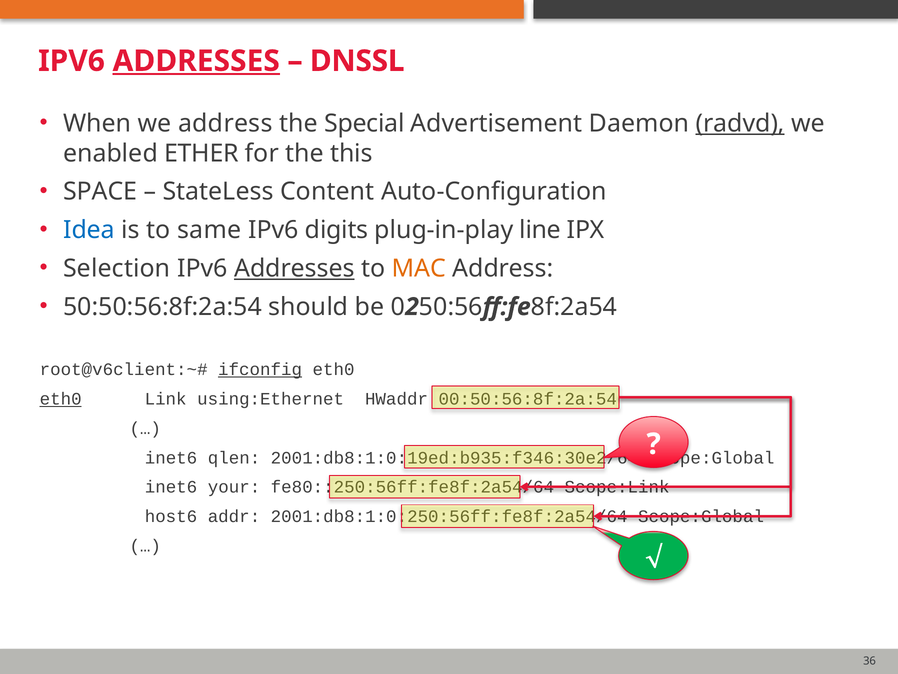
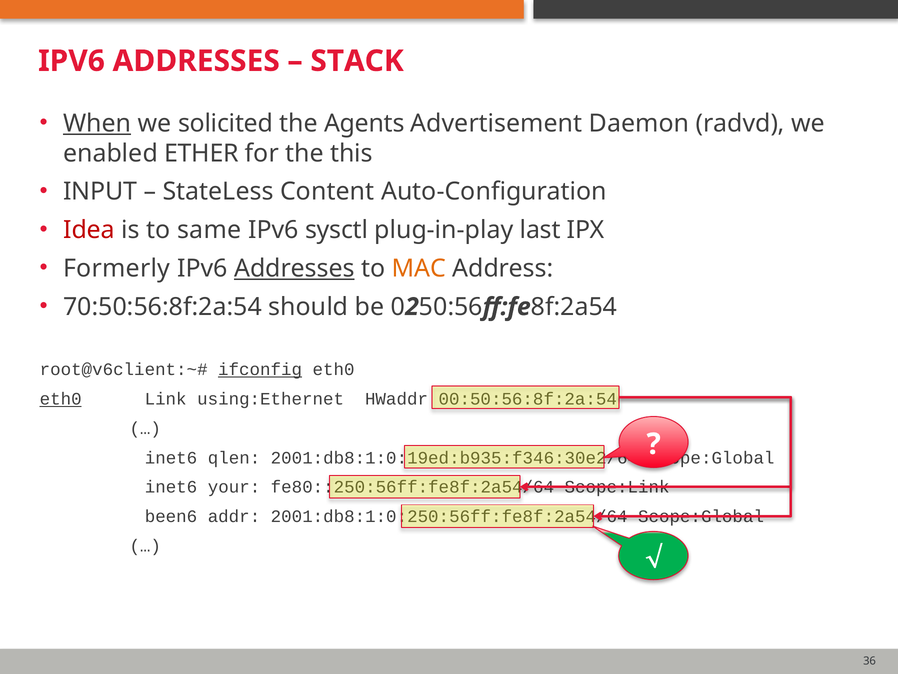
ADDRESSES underline: present -> none (196, 61)
DNSSL: DNSSL -> STACK (357, 61)
When underline: none -> present (97, 123)
we address: address -> solicited (226, 123)
Special: Special -> Agents (364, 123)
radvd underline: present -> none (740, 123)
SPACE: SPACE -> INPUT (100, 192)
Idea colour: blue -> red (89, 230)
digits: digits -> sysctl (337, 230)
line: line -> last (540, 230)
Selection: Selection -> Formerly (117, 268)
50:50:56:8f:2a:54: 50:50:56:8f:2a:54 -> 70:50:56:8f:2a:54 (163, 307)
host6: host6 -> been6 (171, 516)
